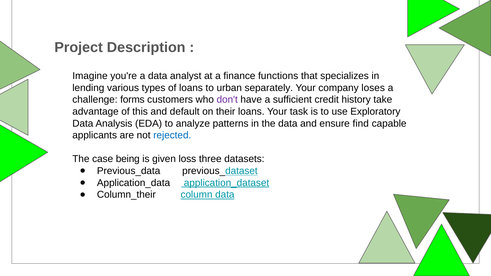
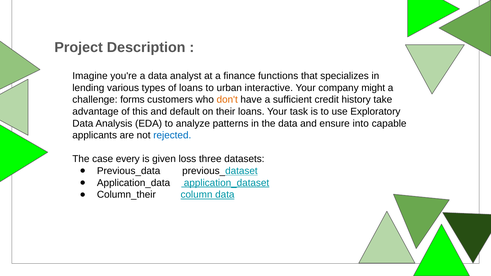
separately: separately -> interactive (269, 88)
loses: loses -> might (373, 88)
don't colour: purple -> orange (227, 100)
find: find -> into (361, 124)
being: being -> every (128, 159)
